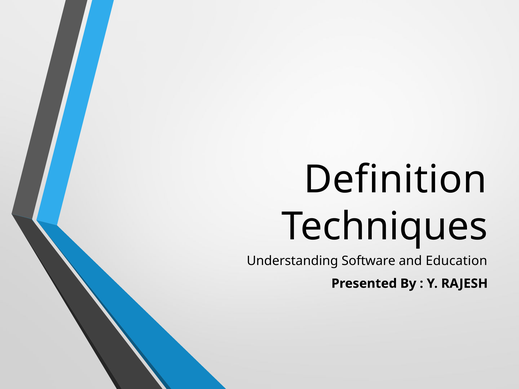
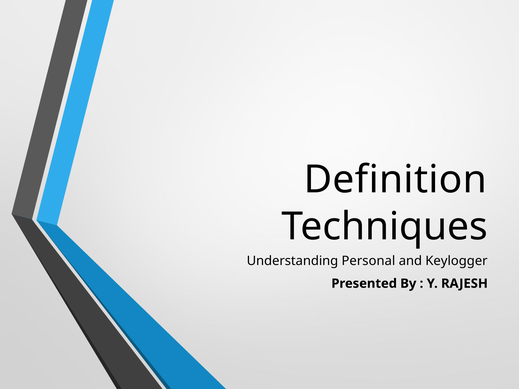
Software: Software -> Personal (368, 261)
Education: Education -> Keylogger (456, 261)
